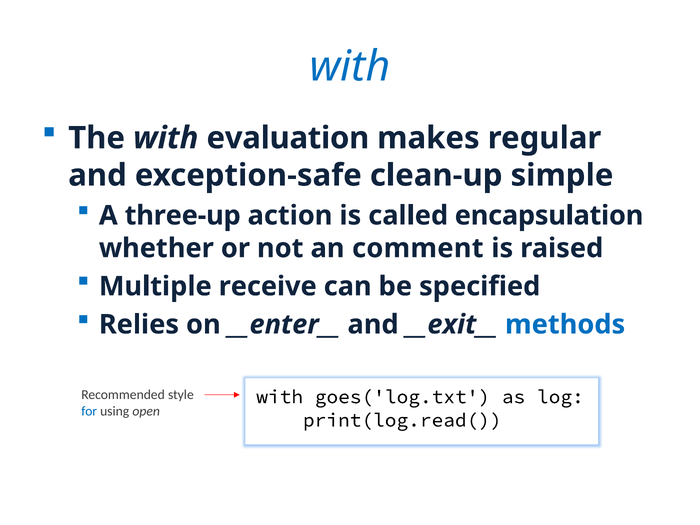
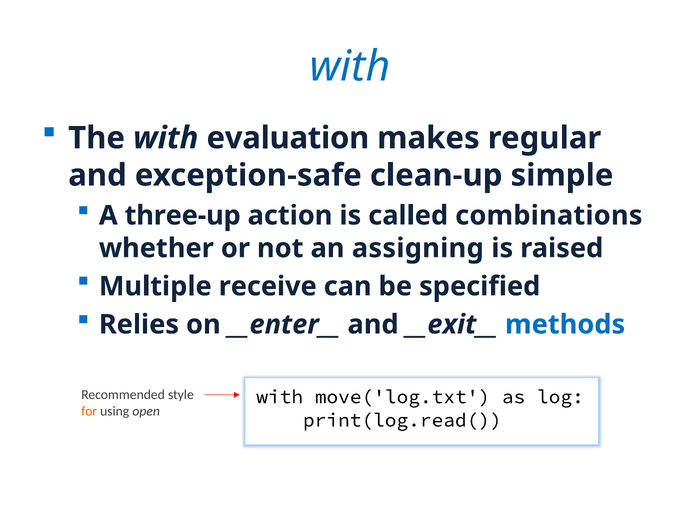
encapsulation: encapsulation -> combinations (549, 216)
comment: comment -> assigning (418, 248)
goes('log.txt: goes('log.txt -> move('log.txt (402, 397)
for colour: blue -> orange (89, 411)
